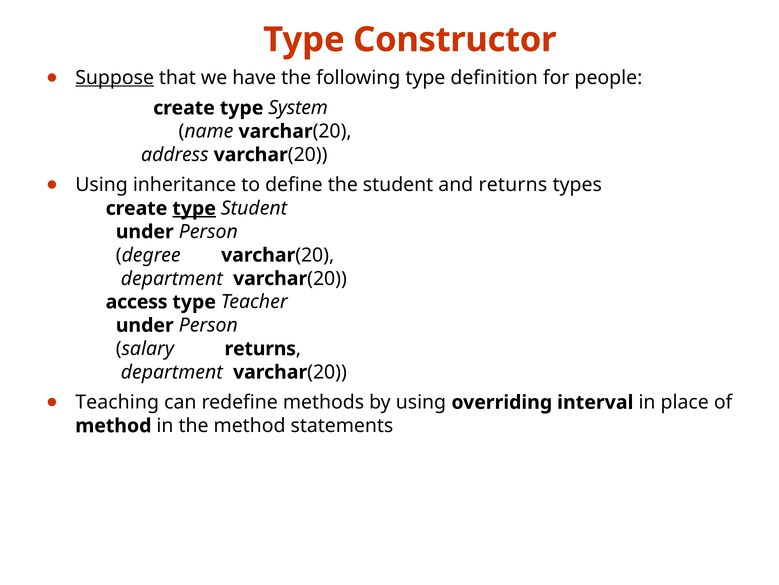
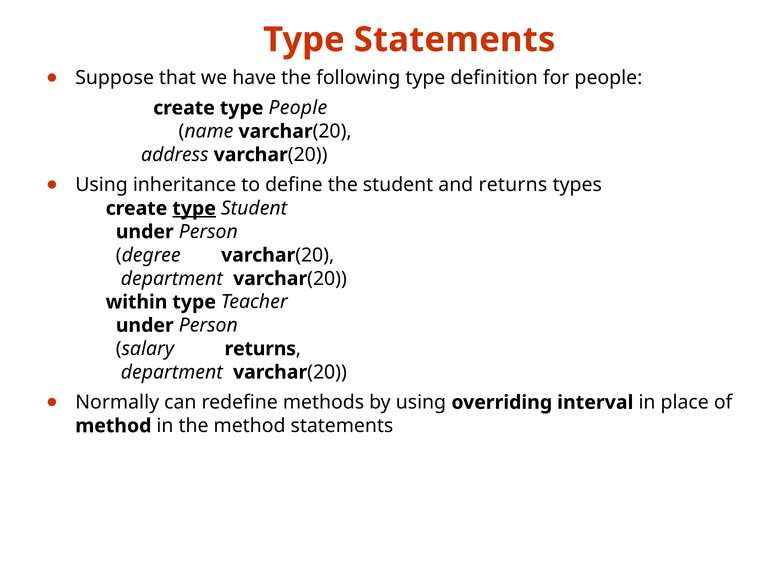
Type Constructor: Constructor -> Statements (455, 40)
Suppose underline: present -> none (115, 78)
type System: System -> People (298, 108)
access: access -> within (137, 302)
Teaching: Teaching -> Normally (117, 402)
